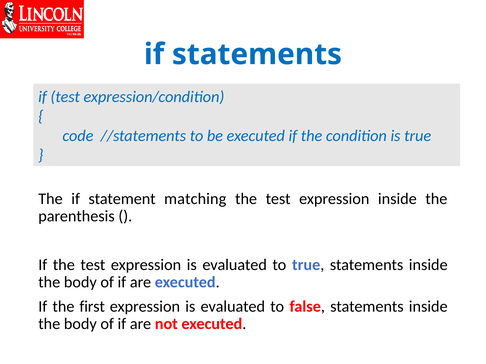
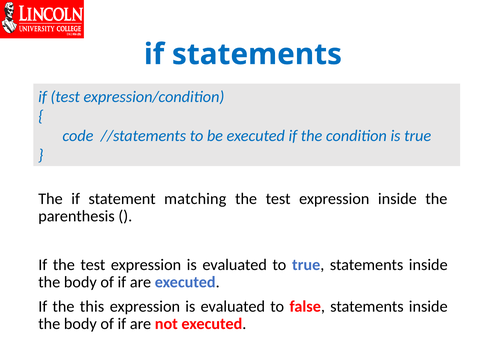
first: first -> this (92, 307)
